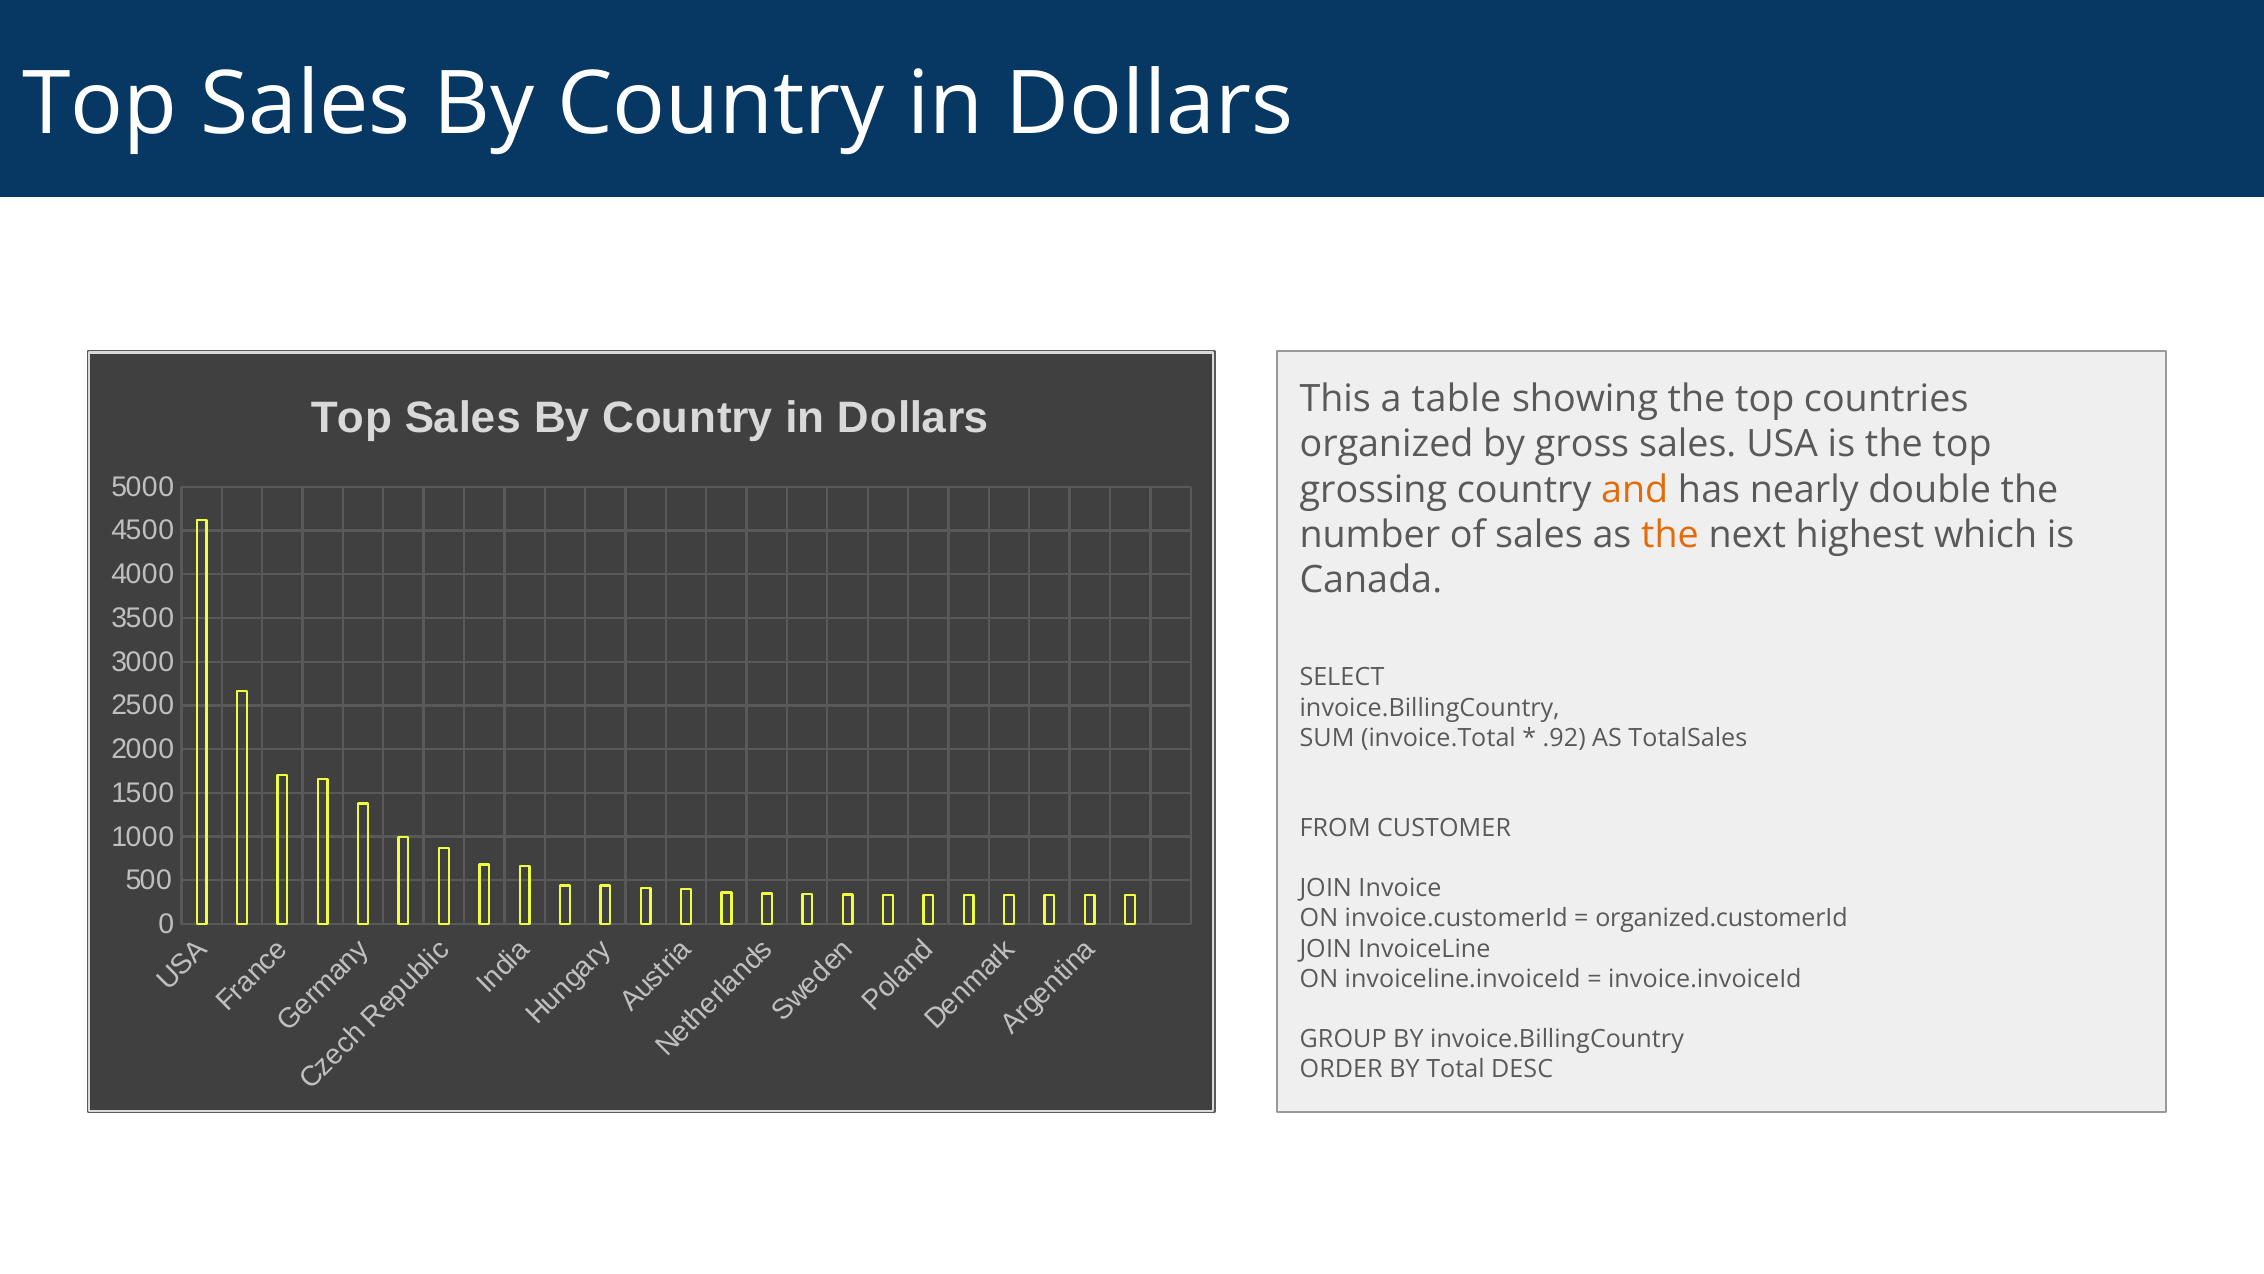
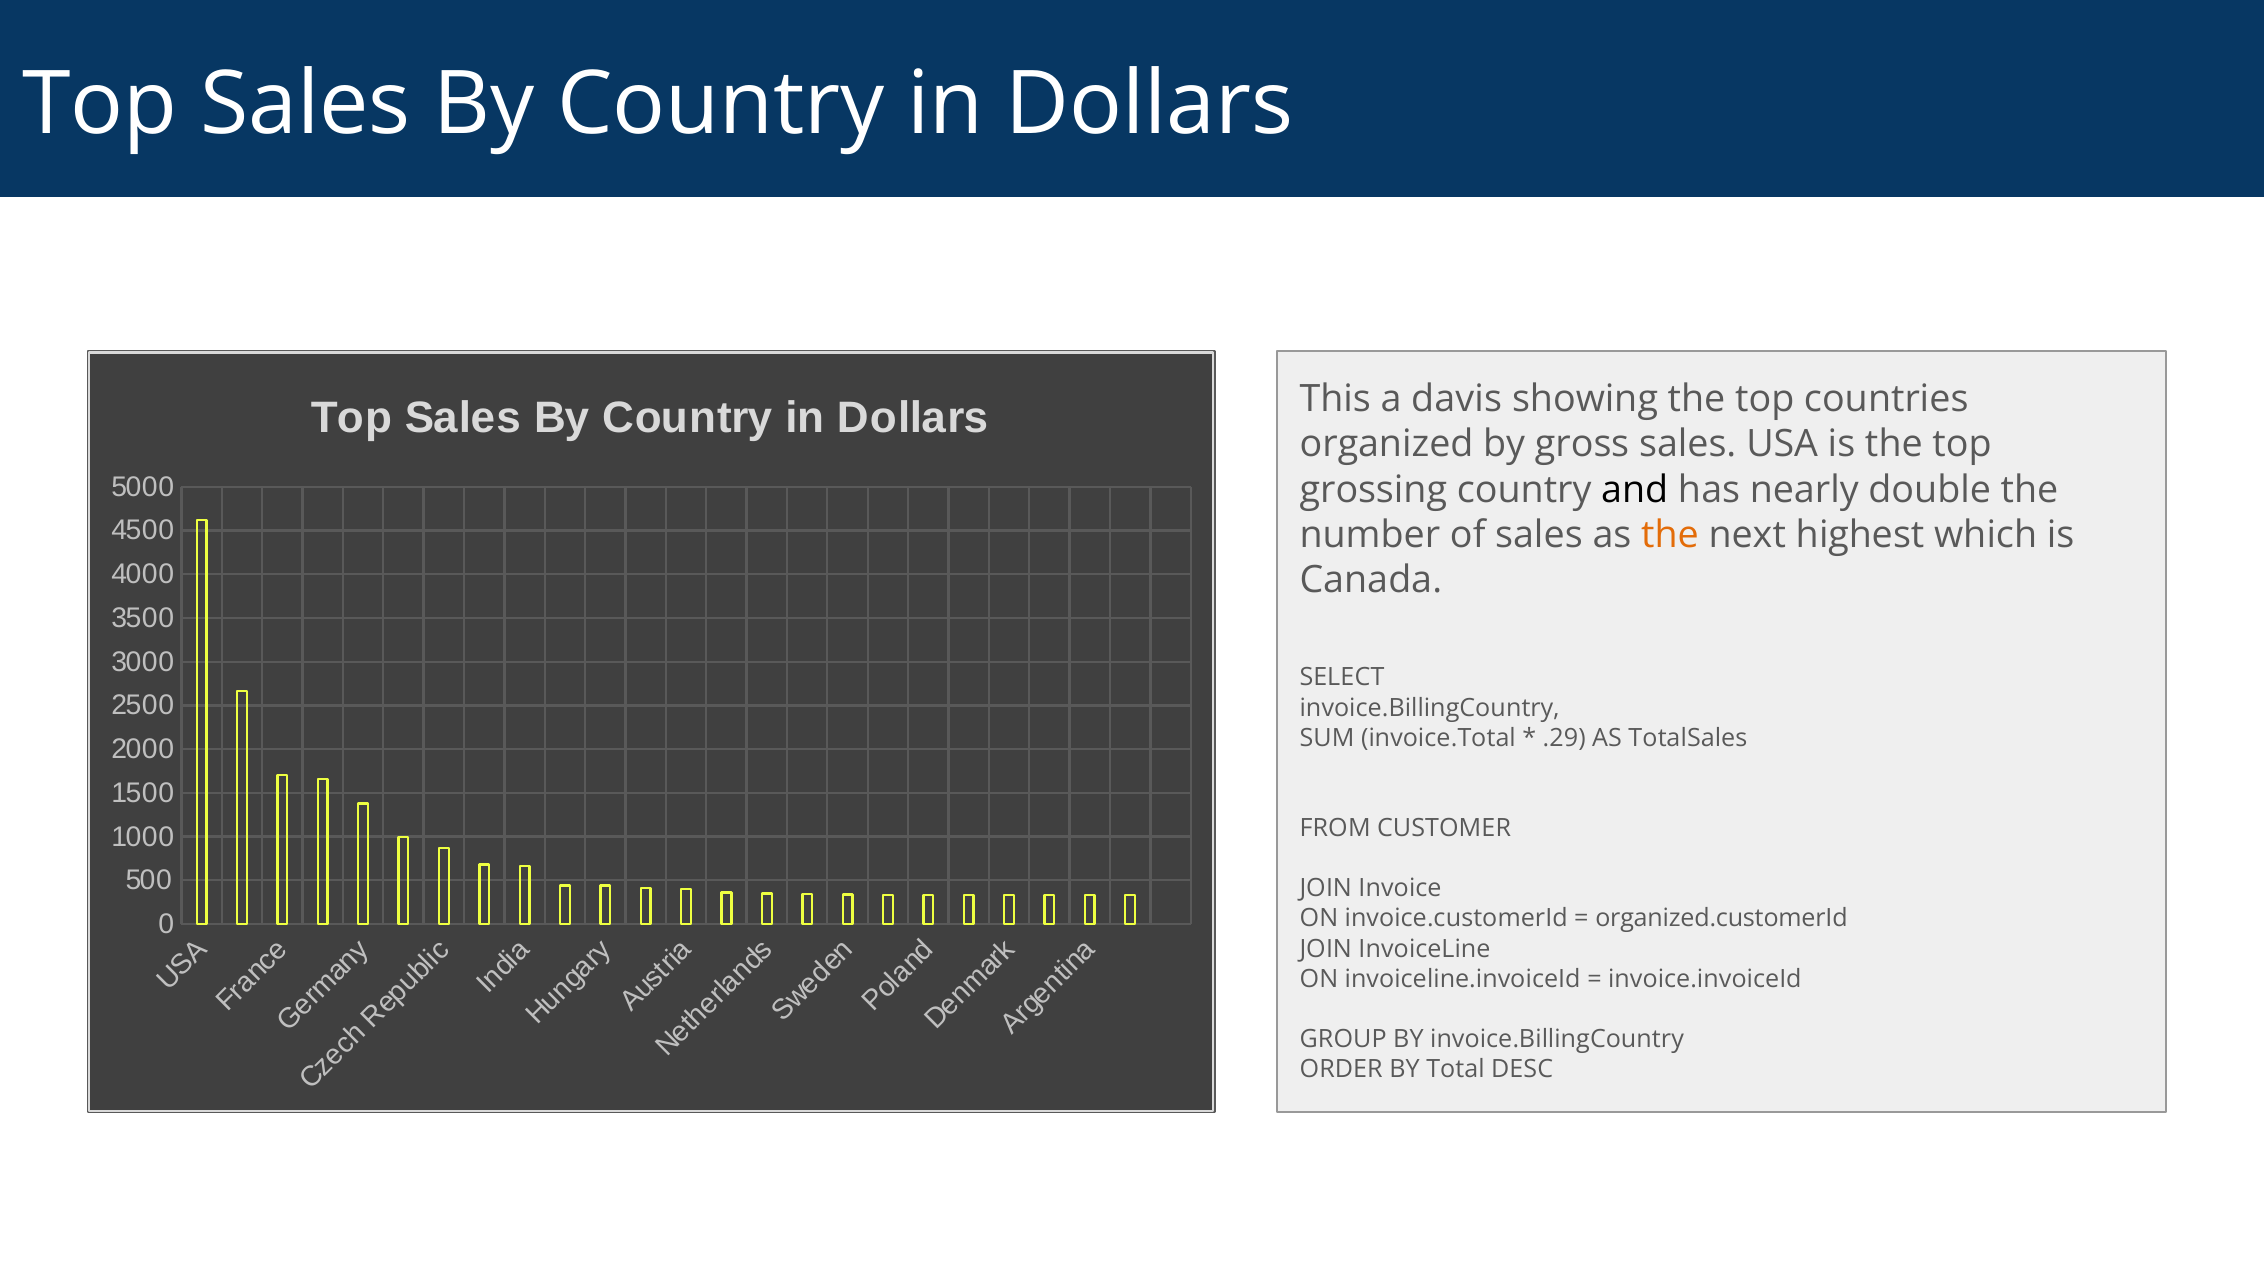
table: table -> davis (1457, 399)
and colour: orange -> black (1635, 490)
.92: .92 -> .29 (1564, 738)
